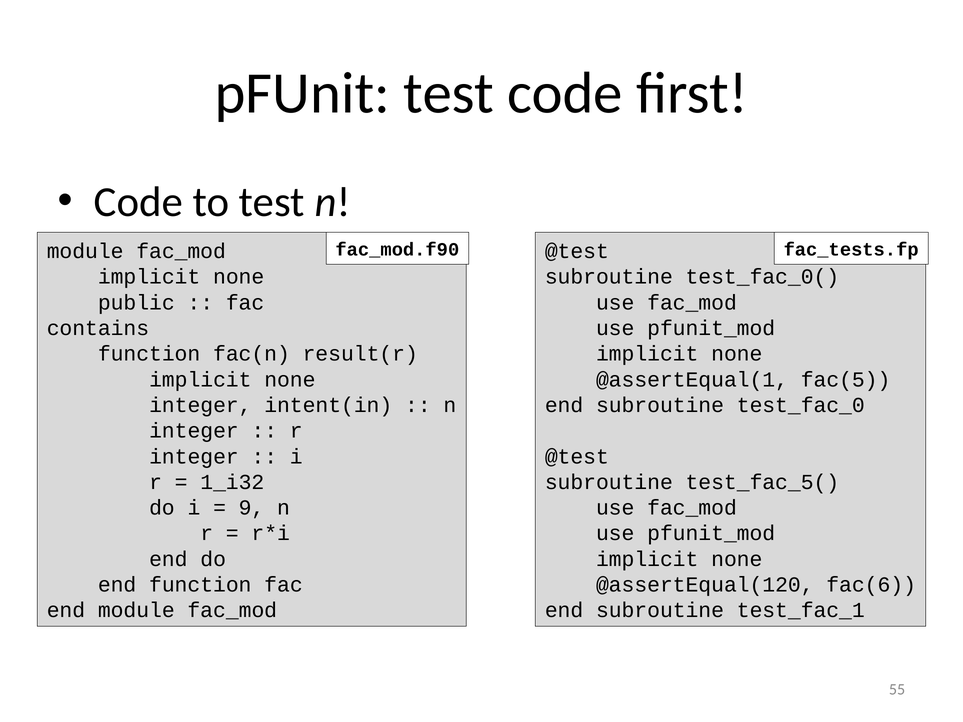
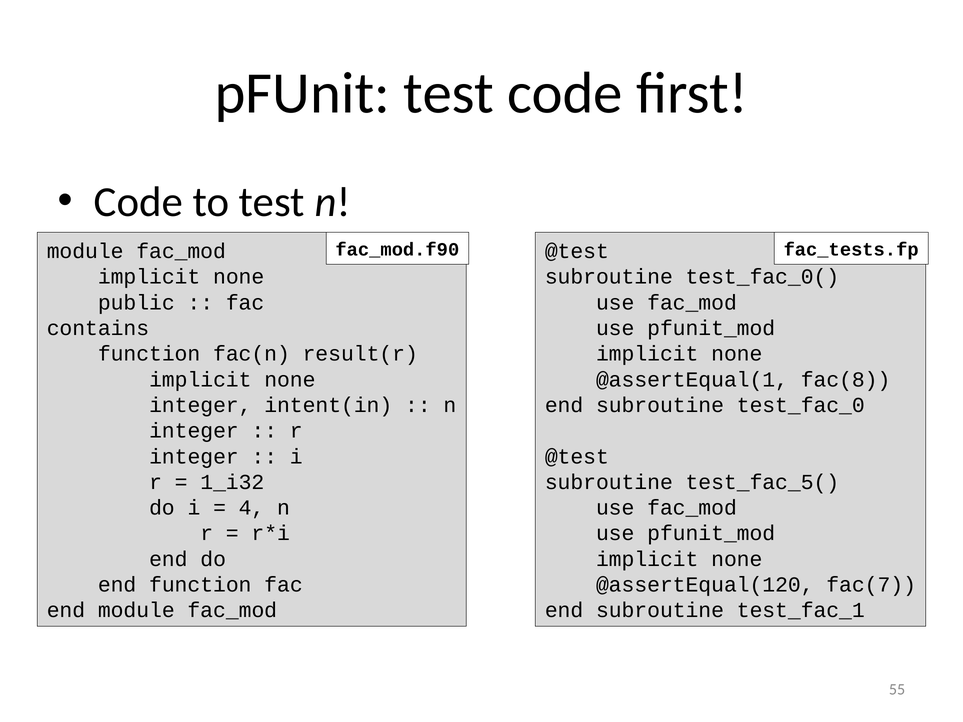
fac(5: fac(5 -> fac(8 (846, 380)
9: 9 -> 4 (251, 508)
fac(6: fac(6 -> fac(7 (871, 585)
